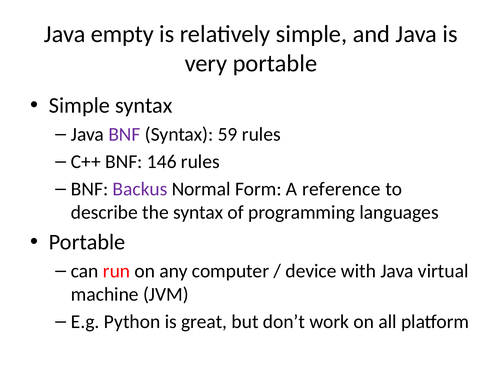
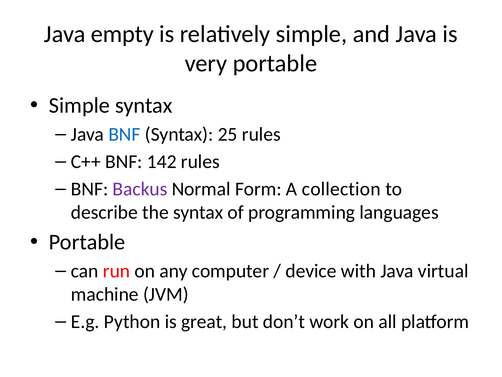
BNF colour: purple -> blue (124, 134)
59: 59 -> 25 (228, 134)
146: 146 -> 142 (162, 161)
reference: reference -> collection (341, 189)
